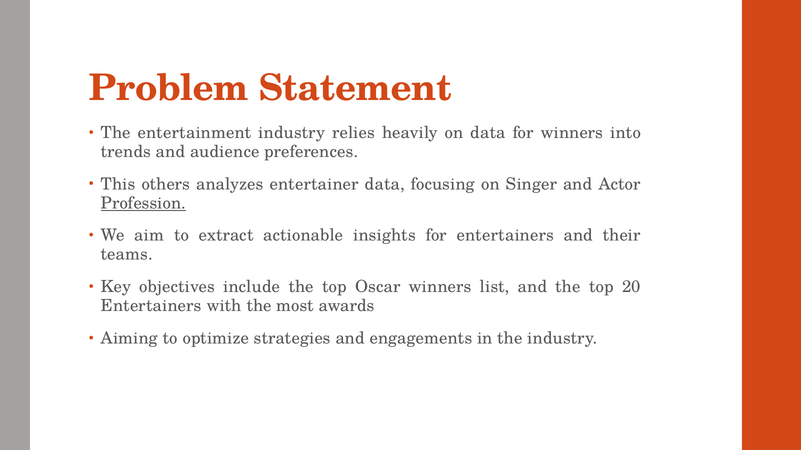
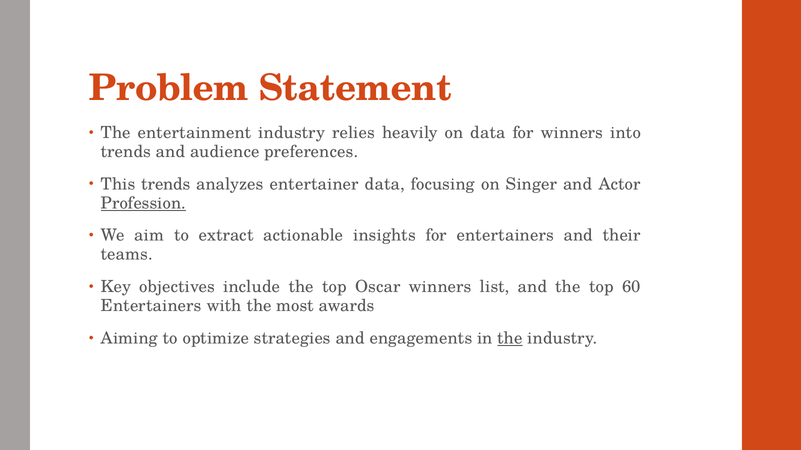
This others: others -> trends (166, 184)
20: 20 -> 60 (631, 287)
the underline: none -> present (510, 339)
